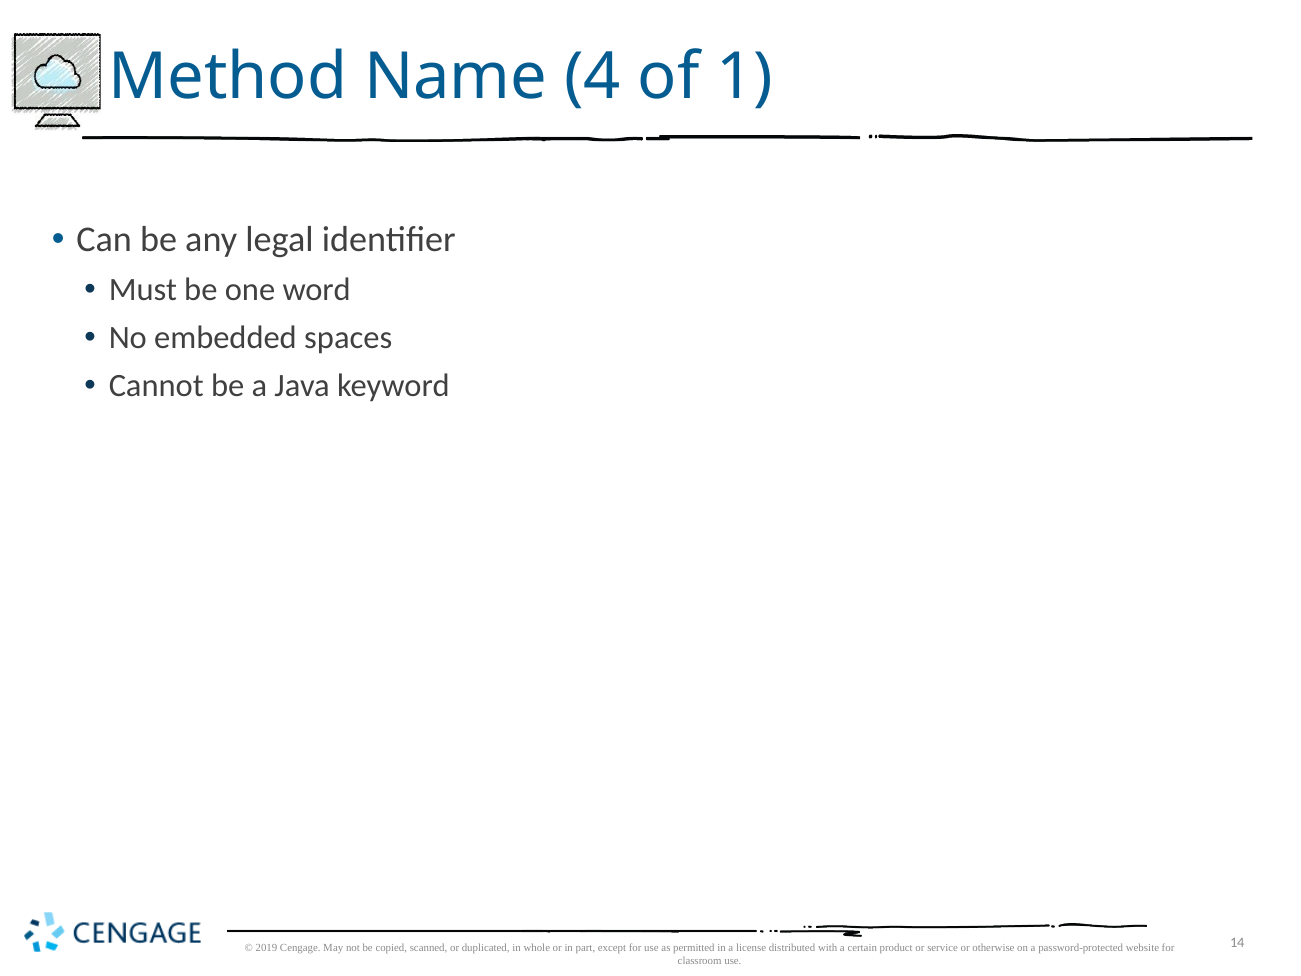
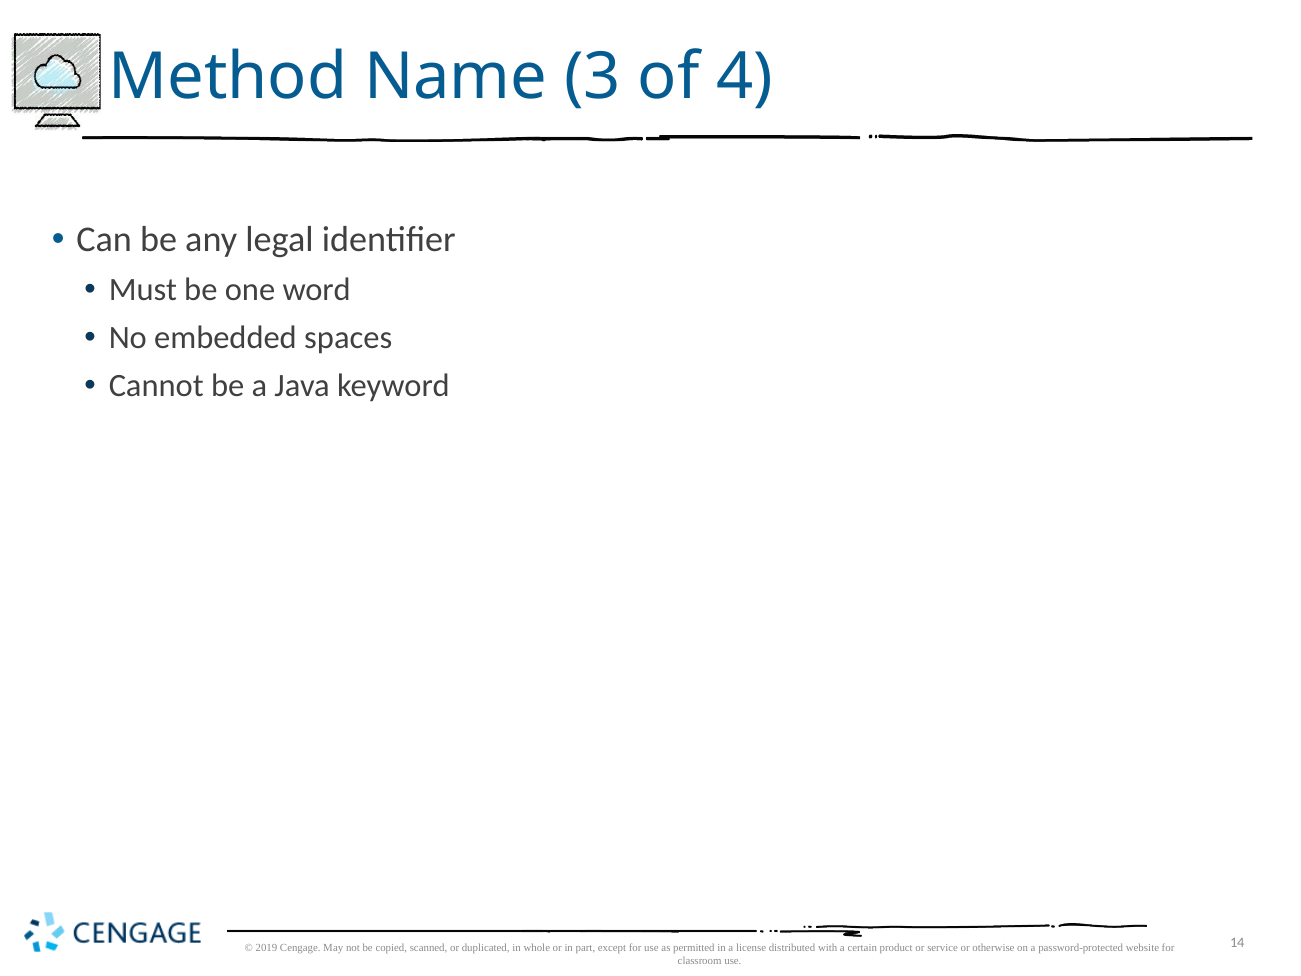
4: 4 -> 3 (593, 77)
1: 1 -> 4 (745, 77)
